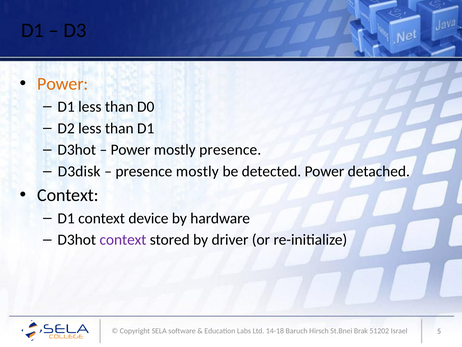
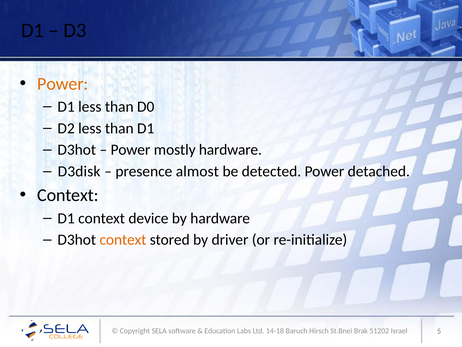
mostly presence: presence -> hardware (230, 150)
presence mostly: mostly -> almost (197, 171)
context colour: purple -> orange (123, 239)
